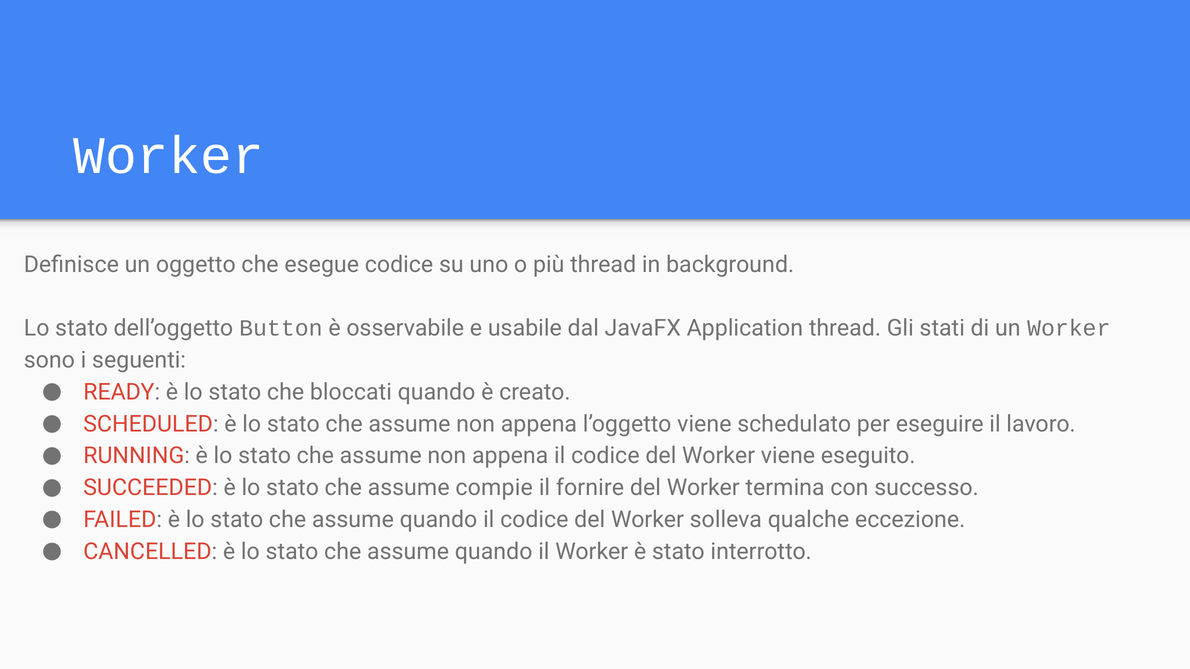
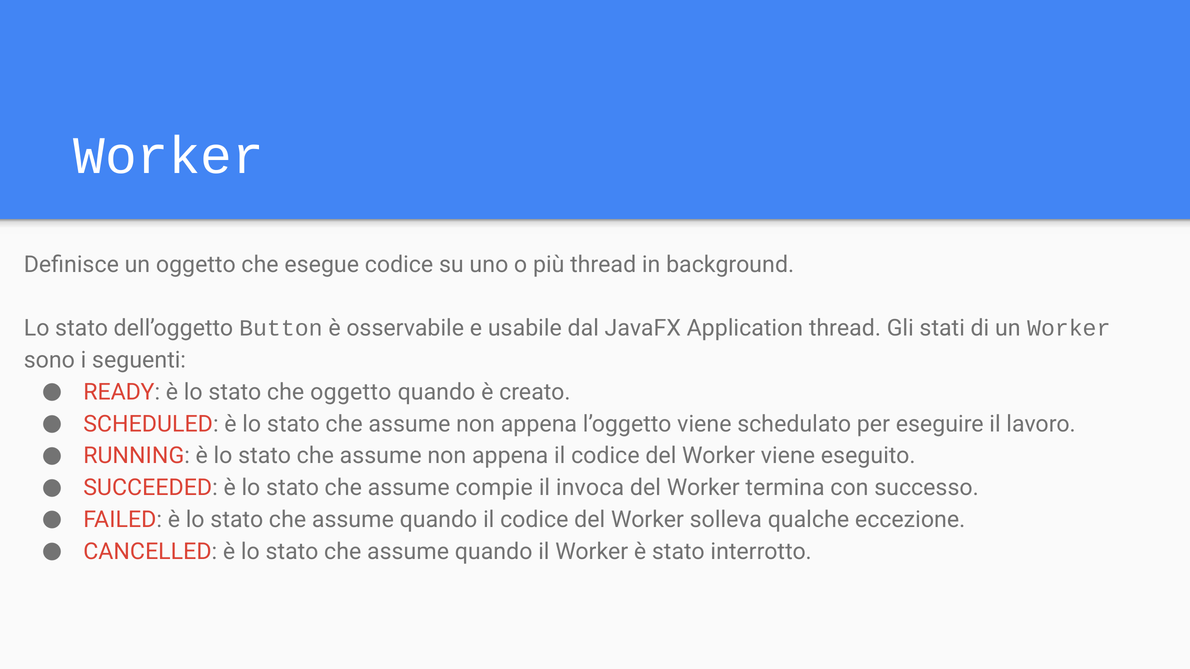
che bloccati: bloccati -> oggetto (351, 392)
fornire: fornire -> invoca (590, 488)
